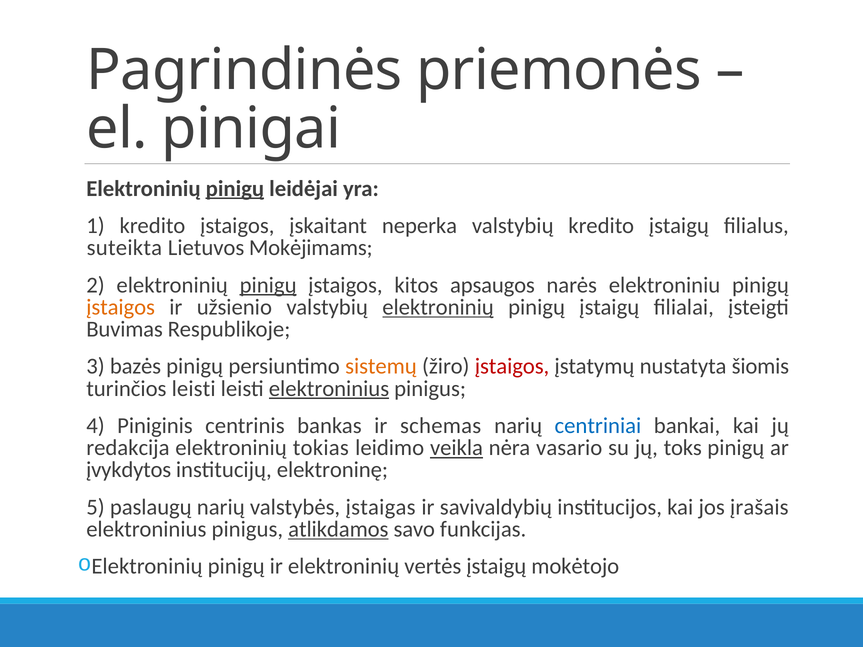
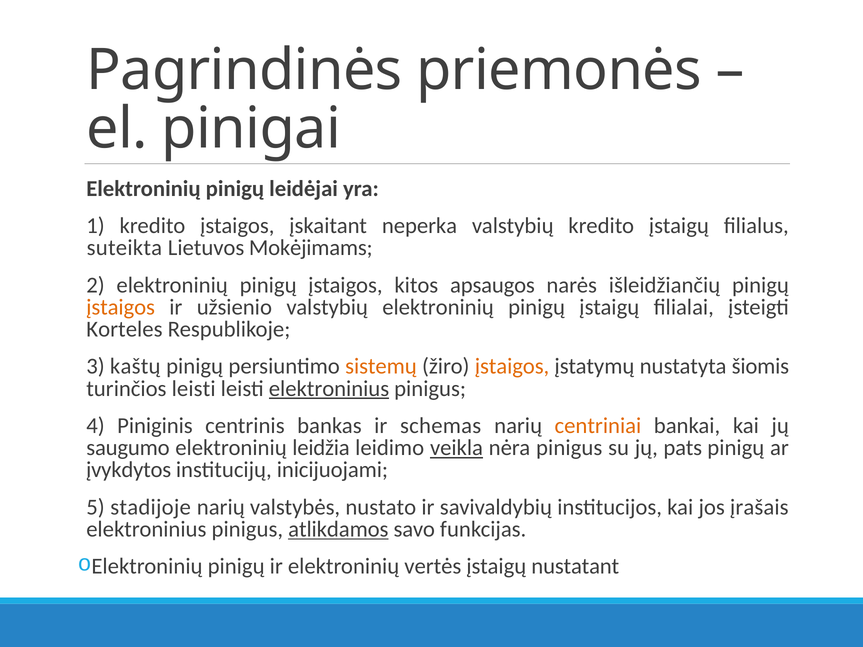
pinigų underline: present -> none (235, 189)
pinigų underline: present -> none (268, 285)
elektroniniu: elektroniniu -> išleidžiančių (665, 285)
elektroninių underline: present -> none (438, 307)
Buvimas: Buvimas -> Korteles (124, 329)
bazės: bazės -> kaštų (135, 367)
įstaigos colour: red -> orange (512, 367)
centriniai colour: blue -> orange (598, 426)
redakcija: redakcija -> saugumo (128, 448)
tokias: tokias -> leidžia (321, 448)
nėra vasario: vasario -> pinigus (569, 448)
toks: toks -> pats (683, 448)
elektroninę: elektroninę -> inicijuojami (332, 470)
paslaugų: paslaugų -> stadijoje (151, 507)
įstaigas: įstaigas -> nustato (381, 507)
mokėtojo: mokėtojo -> nustatant (575, 567)
